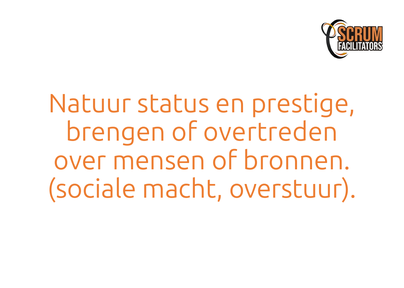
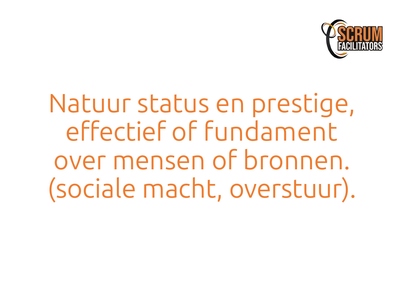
brengen: brengen -> effectief (116, 132)
overtreden: overtreden -> fundament (271, 132)
